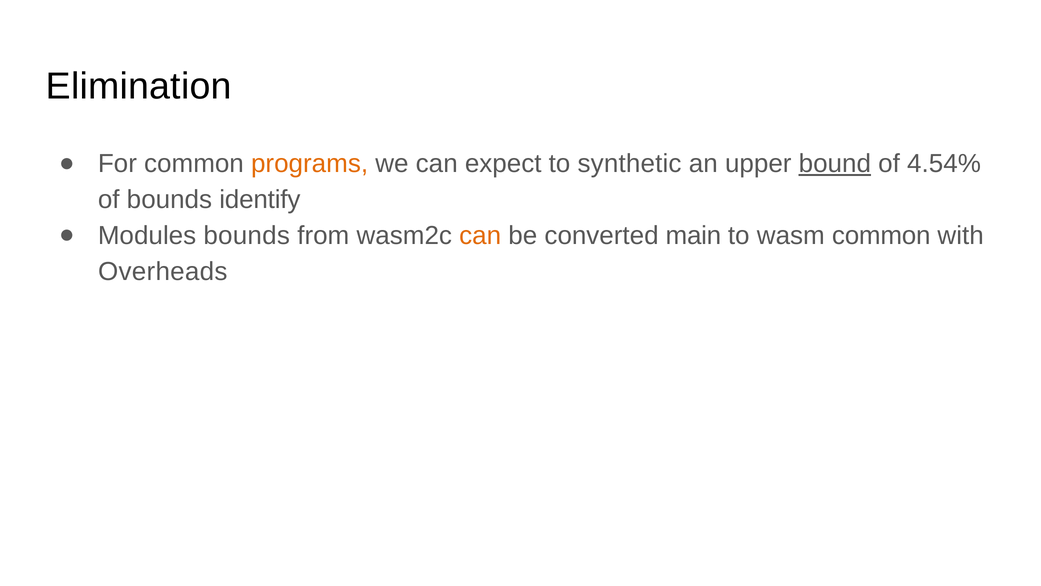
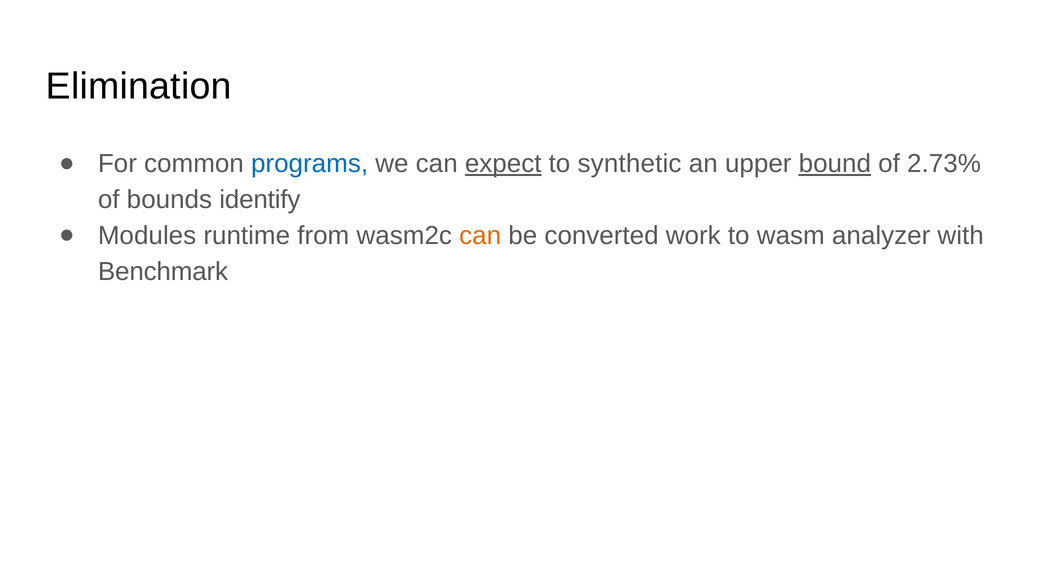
programs colour: orange -> blue (310, 164)
expect underline: none -> present (503, 164)
4.54%: 4.54% -> 2.73% (944, 164)
Modules bounds: bounds -> runtime (247, 236)
main: main -> work (693, 236)
wasm common: common -> analyzer (881, 236)
Overheads: Overheads -> Benchmark (163, 271)
